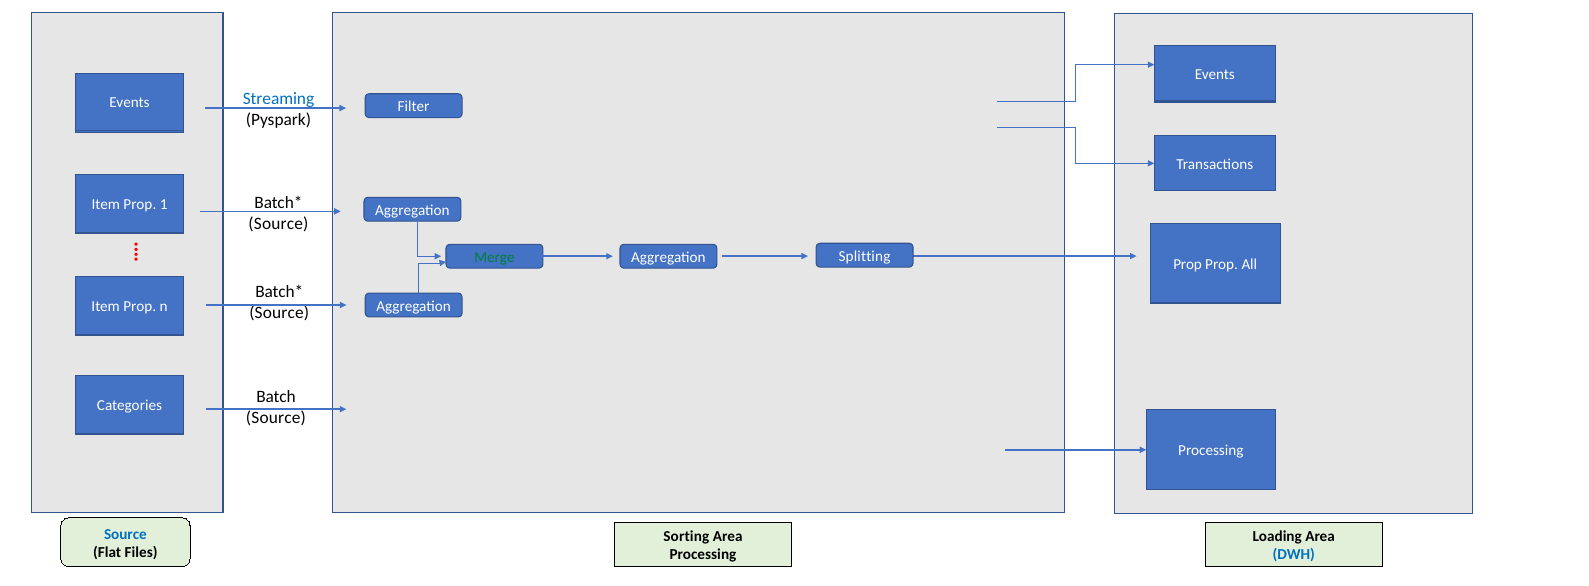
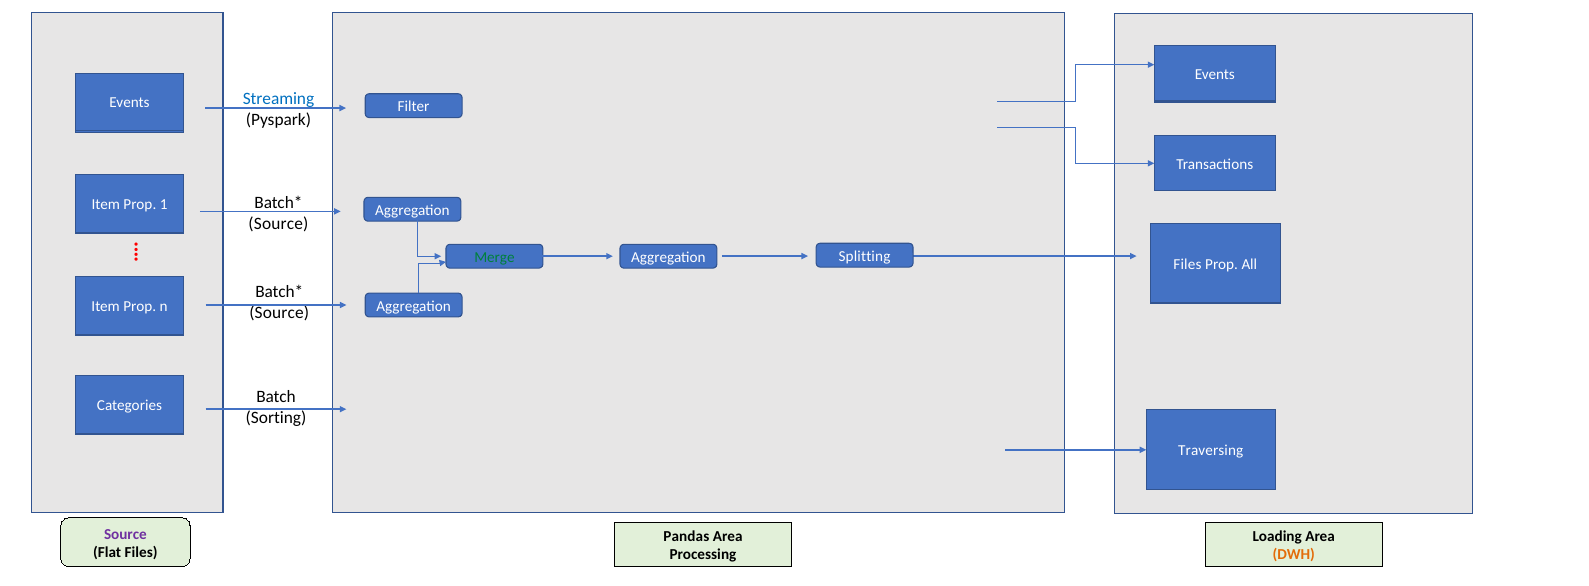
Prop: Prop -> Files (1187, 264)
Source: Source -> Sorting (276, 417)
Processing: Processing -> Traversing (1211, 451)
Source colour: blue -> purple (125, 534)
Sorting: Sorting -> Pandas (686, 537)
DWH colour: blue -> orange (1294, 555)
